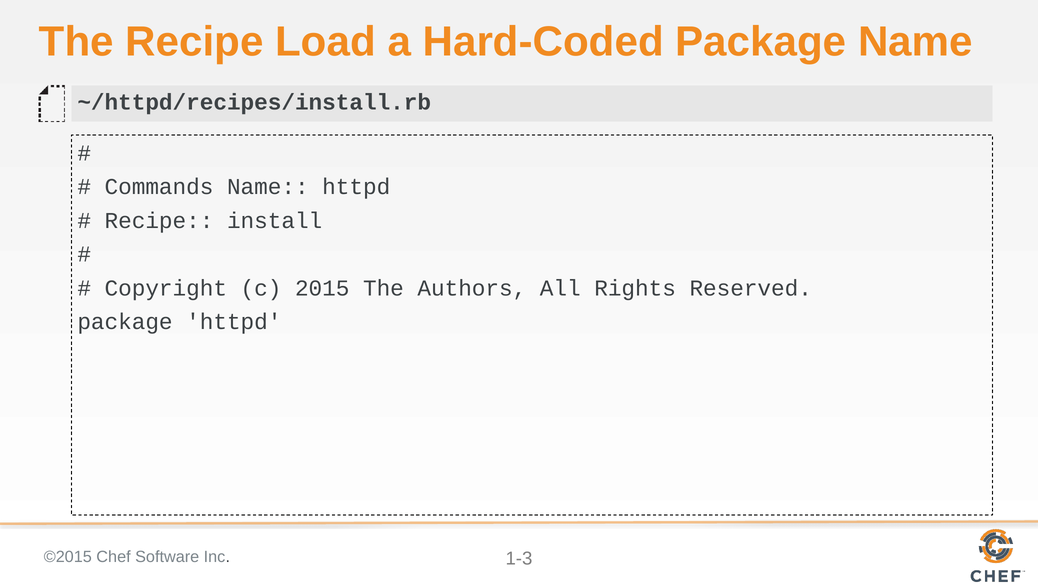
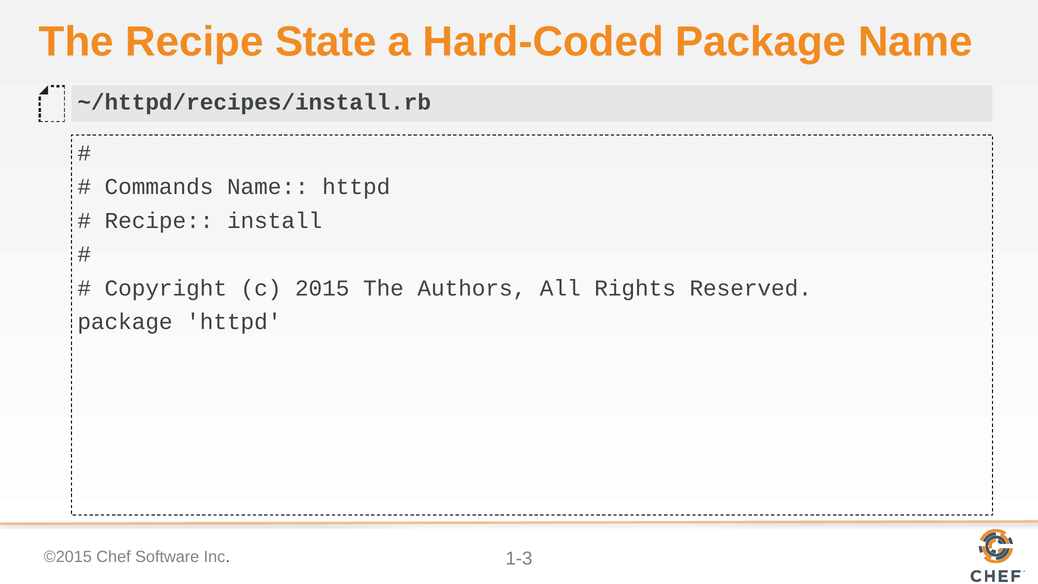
Load: Load -> State (326, 42)
